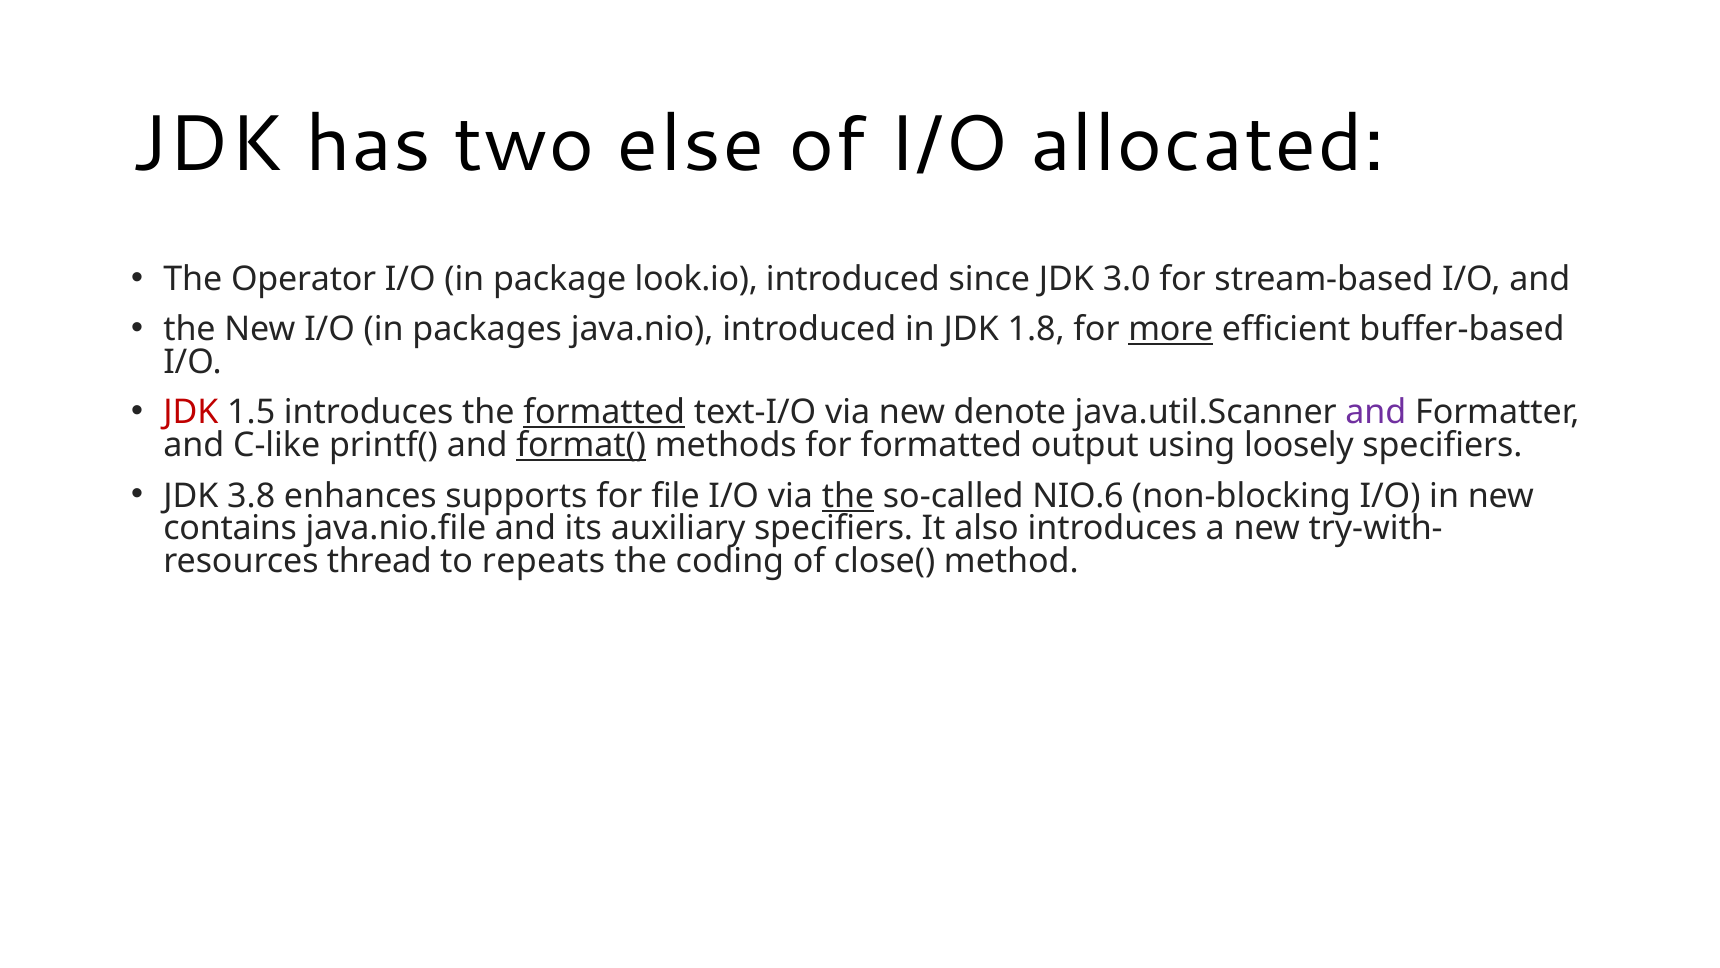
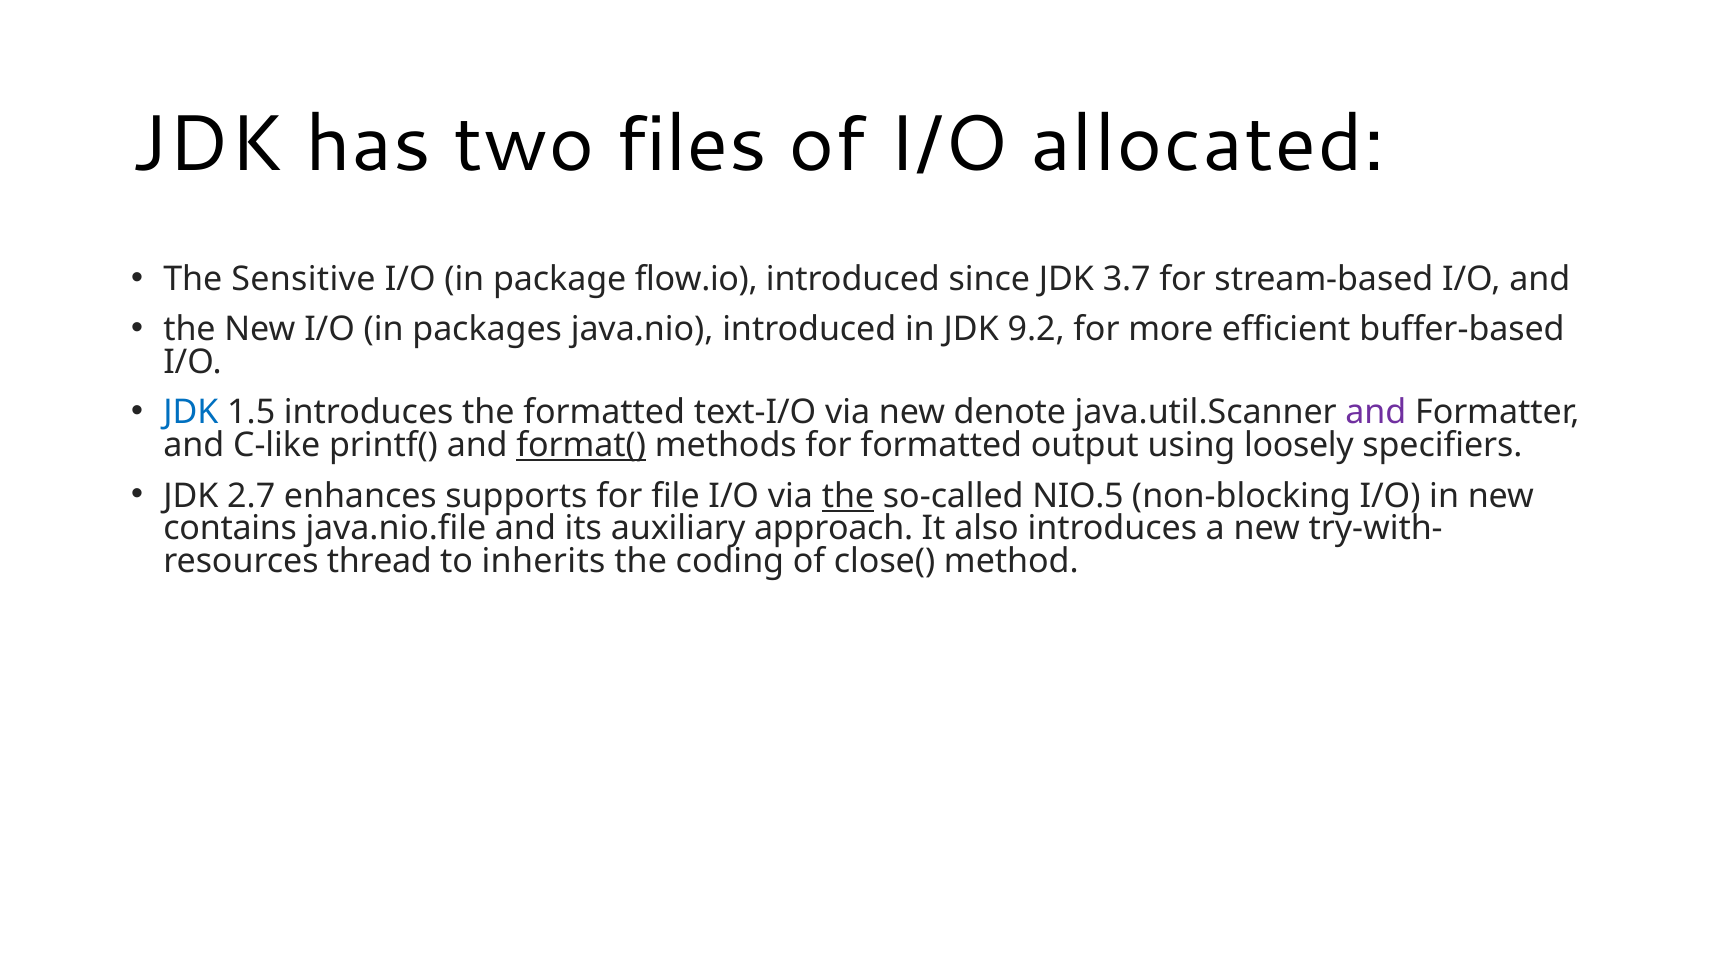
else: else -> files (692, 144)
Operator: Operator -> Sensitive (303, 279)
look.io: look.io -> flow.io (696, 279)
3.0: 3.0 -> 3.7 (1127, 279)
1.8: 1.8 -> 9.2 (1036, 329)
more underline: present -> none (1171, 329)
JDK colour: red -> blue (191, 413)
formatted underline: present -> none (604, 413)
3.8: 3.8 -> 2.7 (251, 496)
NIO.6: NIO.6 -> NIO.5 (1078, 496)
auxiliary specifiers: specifiers -> approach (834, 528)
repeats: repeats -> inherits (544, 561)
